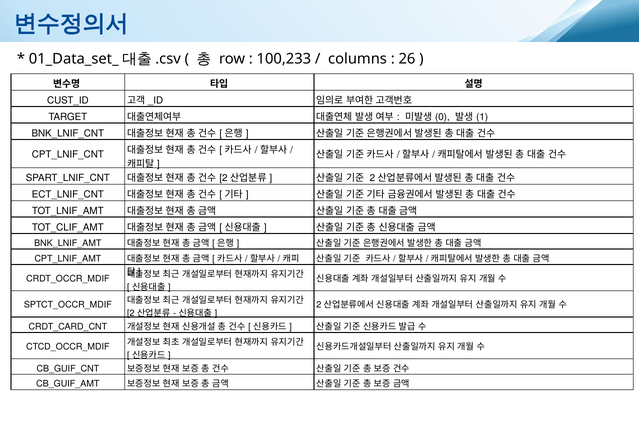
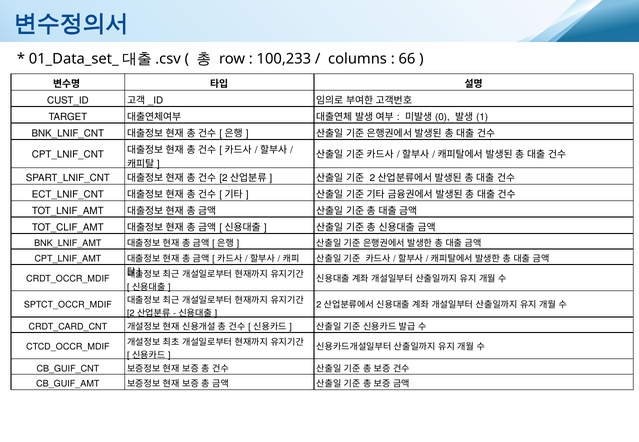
26: 26 -> 66 (407, 59)
